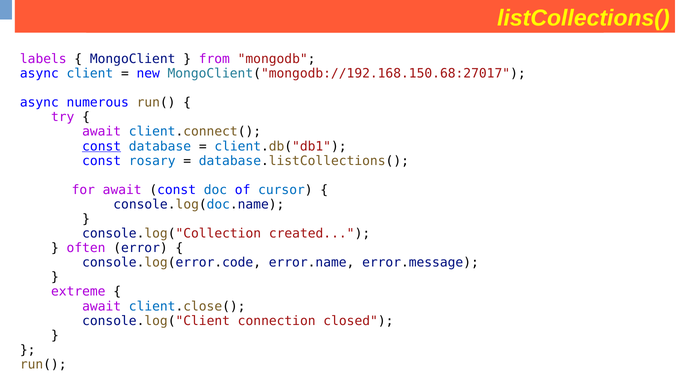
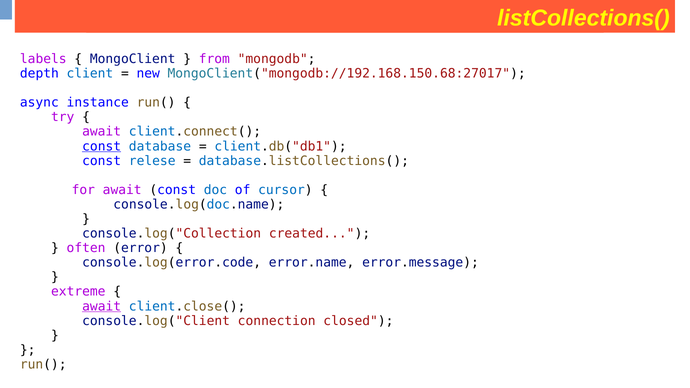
async: async -> depth (39, 74)
numerous: numerous -> instance (98, 103)
rosary: rosary -> relese (152, 161)
await underline: none -> present (102, 306)
